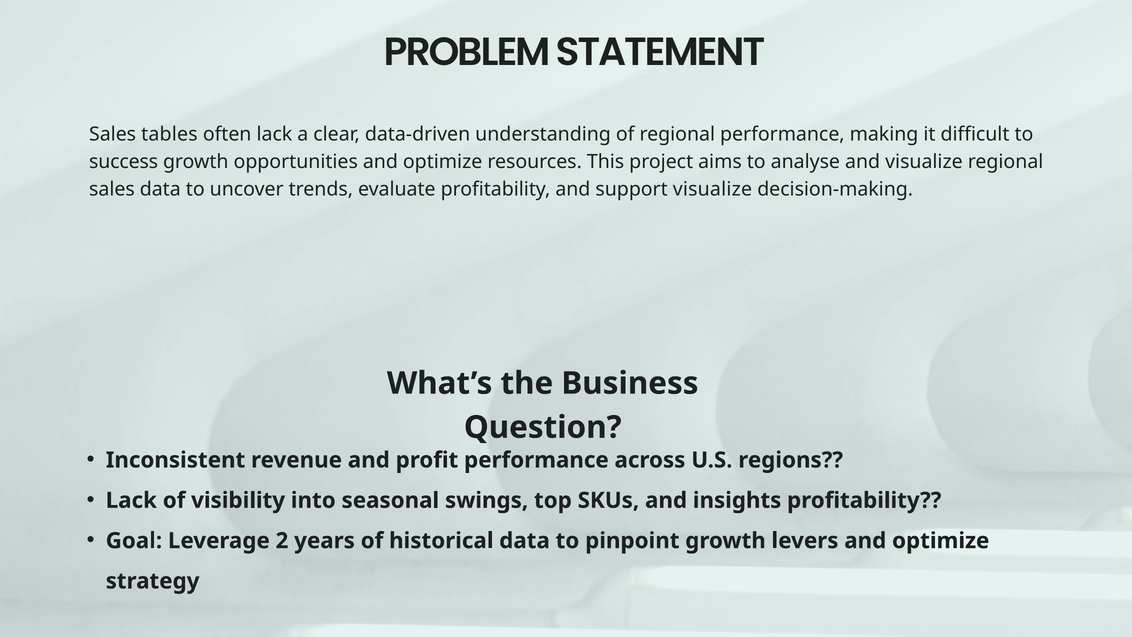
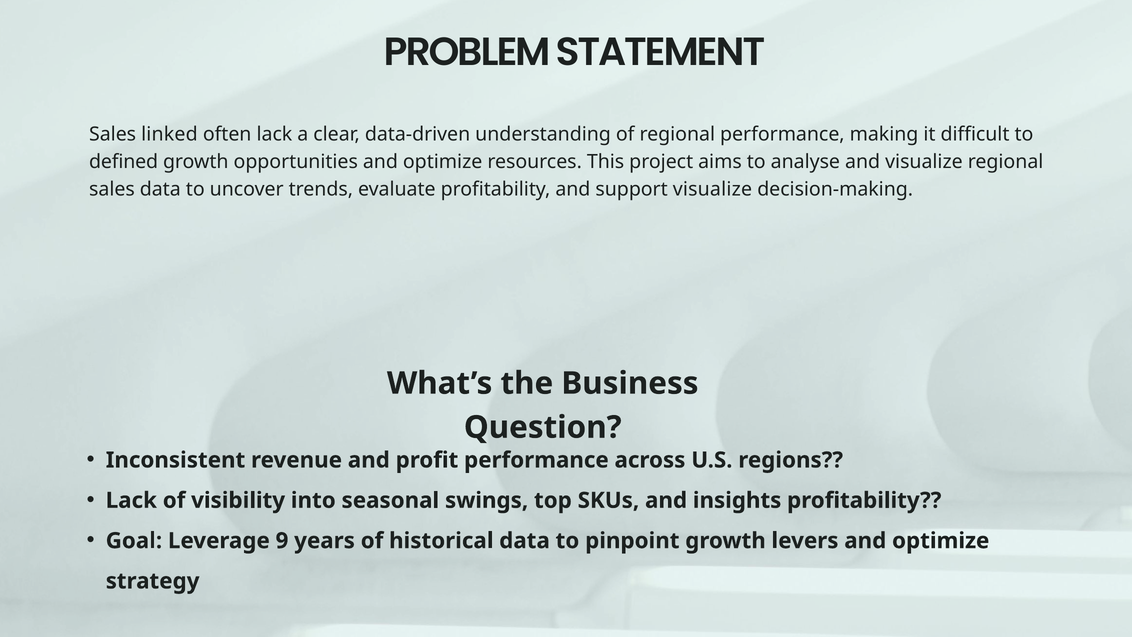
tables: tables -> linked (169, 134)
success: success -> defined (124, 162)
2: 2 -> 9 (282, 541)
